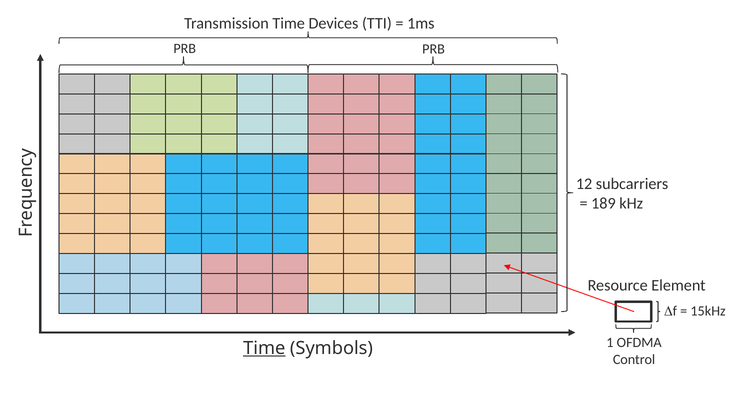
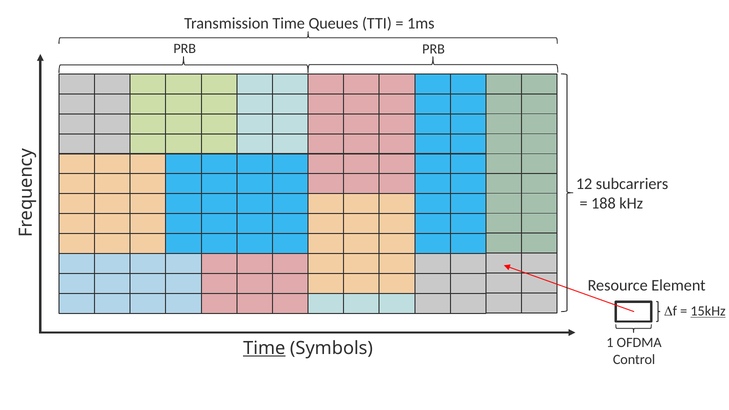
Devices: Devices -> Queues (333, 23)
189: 189 -> 188 (603, 203)
15kHz underline: none -> present (708, 311)
